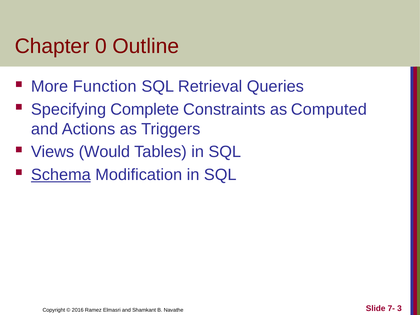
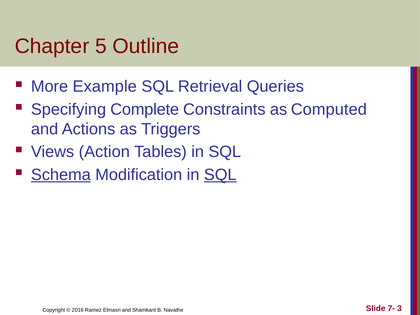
0: 0 -> 5 (101, 46)
Function: Function -> Example (105, 87)
Would: Would -> Action (104, 152)
SQL underline: none -> present (220, 175)
